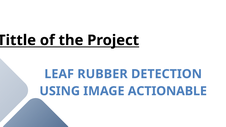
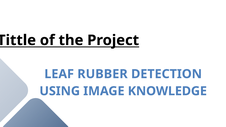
ACTIONABLE: ACTIONABLE -> KNOWLEDGE (167, 91)
